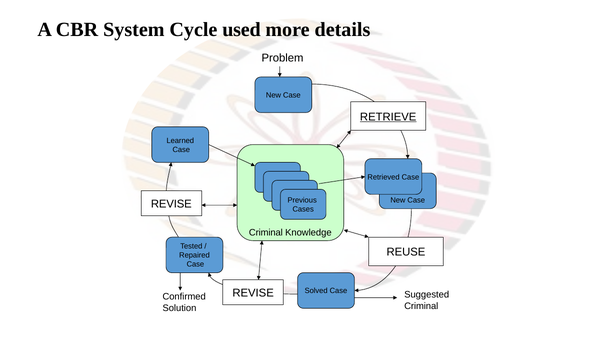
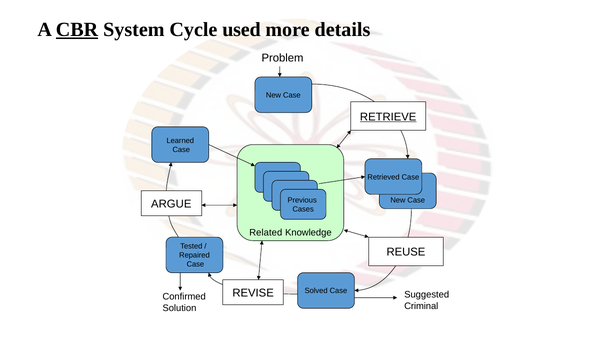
CBR underline: none -> present (77, 30)
REVISE: REVISE -> ARGUE (171, 204)
Criminal: Criminal -> Related (266, 233)
